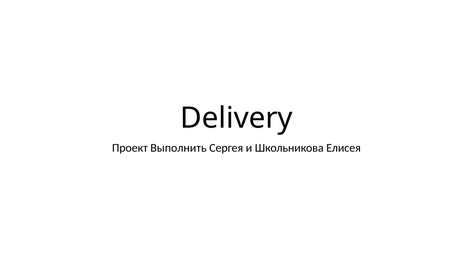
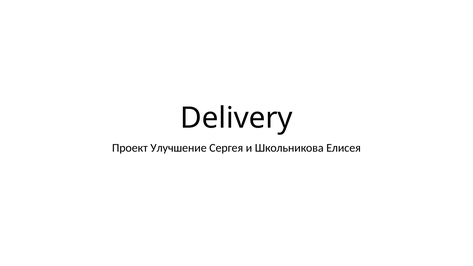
Выполнить: Выполнить -> Улучшение (179, 148)
